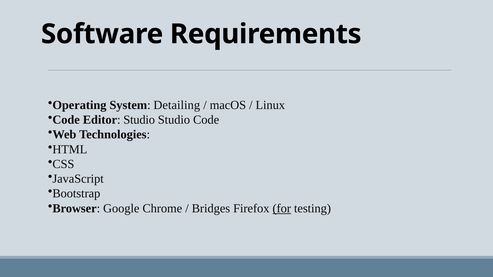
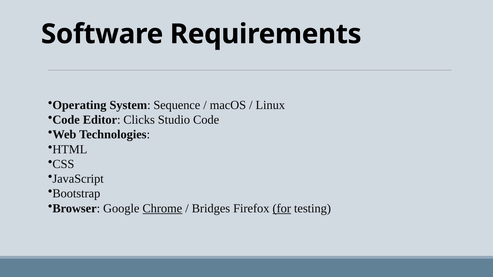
Detailing: Detailing -> Sequence (177, 105)
Editor Studio: Studio -> Clicks (139, 120)
Chrome underline: none -> present (162, 209)
